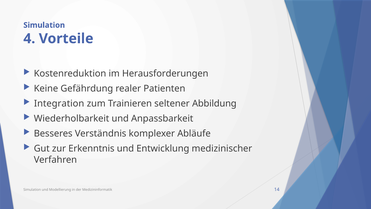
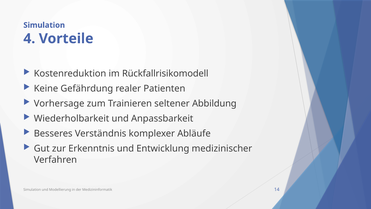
Herausforderungen: Herausforderungen -> Rückfallrisikomodell (165, 73)
Integration: Integration -> Vorhersage (59, 103)
